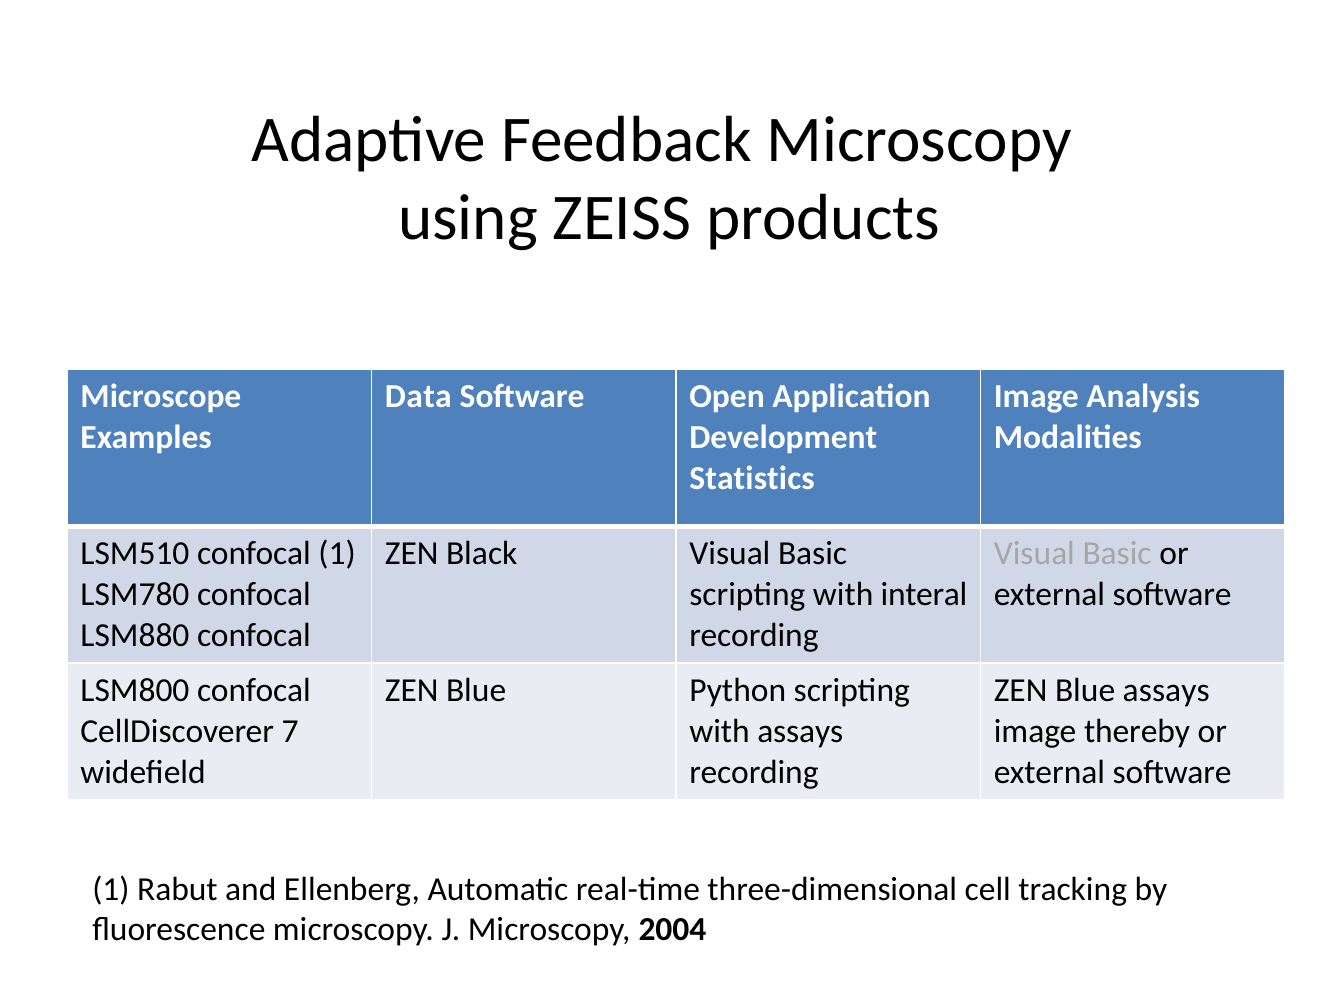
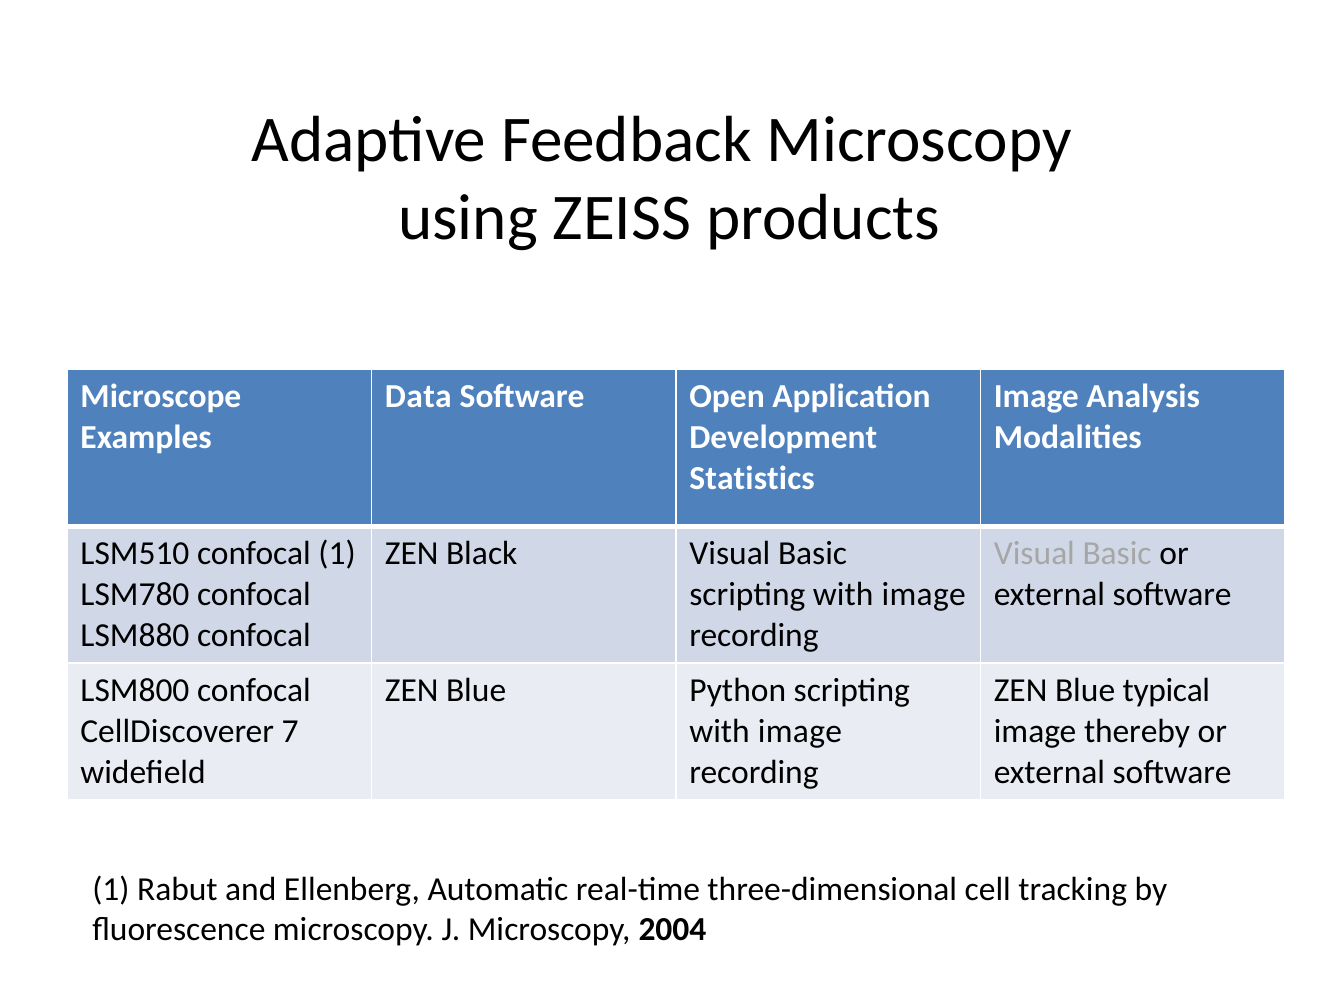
interal: interal -> image (924, 594)
Blue assays: assays -> typical (1166, 690)
assays: assays -> image (800, 731)
